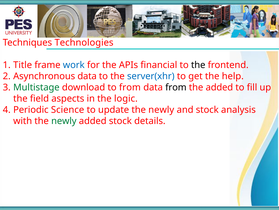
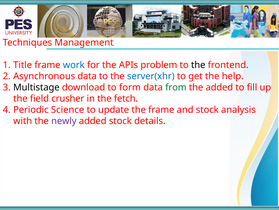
Technologies: Technologies -> Management (84, 43)
financial: financial -> problem (159, 65)
Multistage colour: green -> black (36, 87)
to from: from -> form (130, 87)
from colour: black -> green (176, 87)
aspects: aspects -> crusher (68, 98)
logic: logic -> fetch (126, 98)
update the newly: newly -> frame (161, 109)
newly colour: green -> purple (64, 121)
